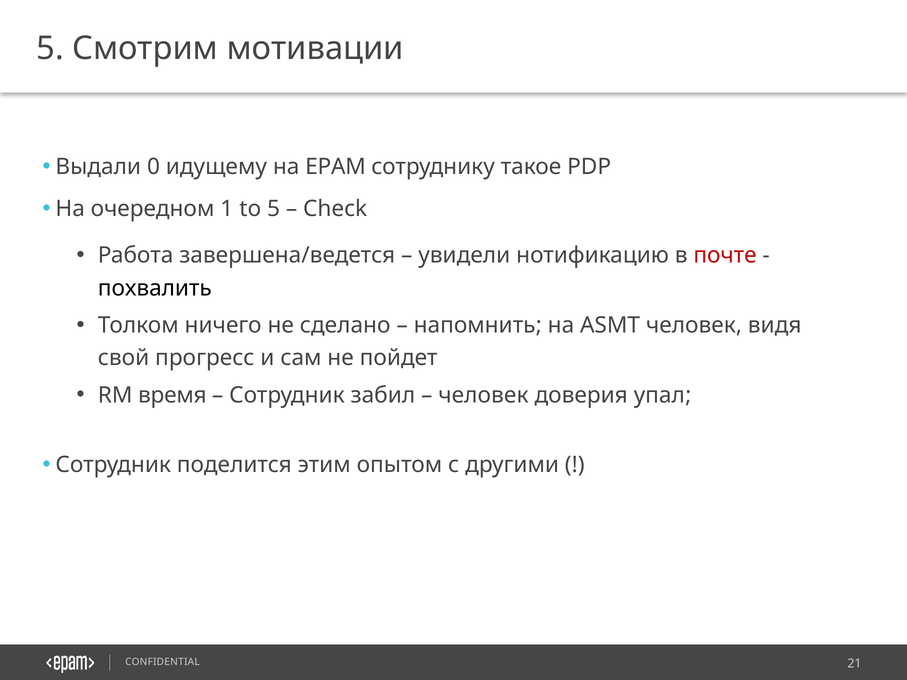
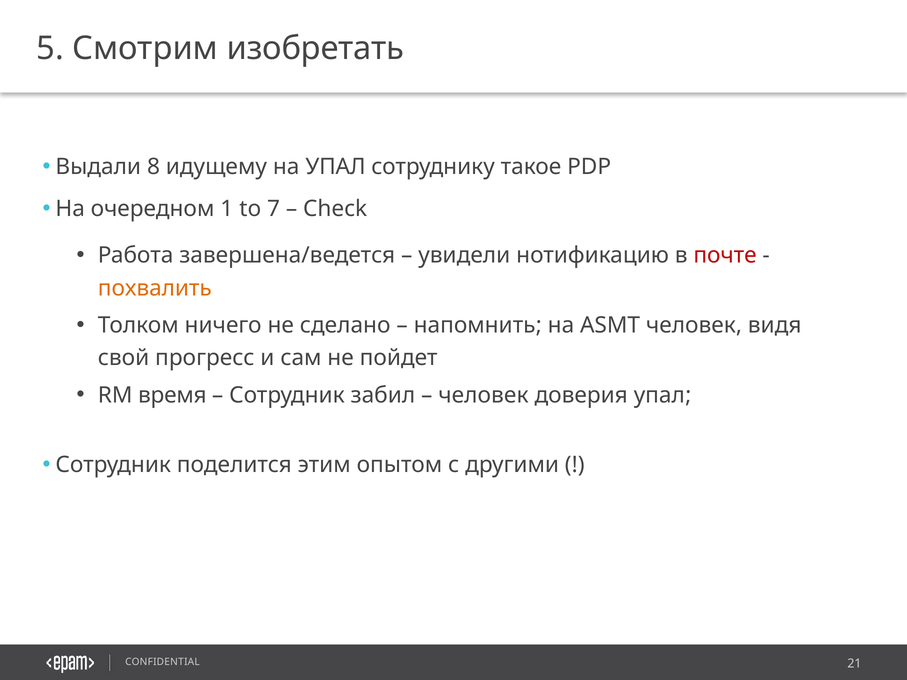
мотивации: мотивации -> изобретать (315, 49)
0: 0 -> 8 (154, 167)
на EPAM: EPAM -> УПАЛ (336, 167)
to 5: 5 -> 7 (273, 209)
похвалить colour: black -> orange (155, 288)
